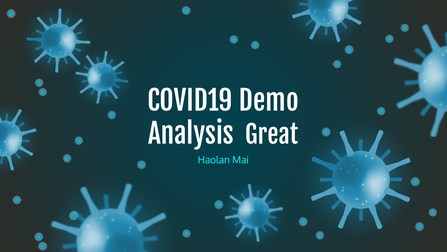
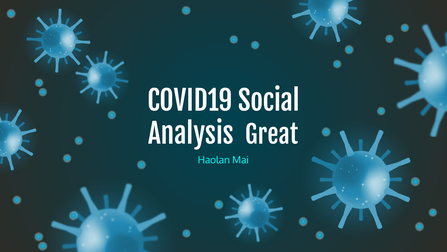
Demo: Demo -> Social (269, 102)
